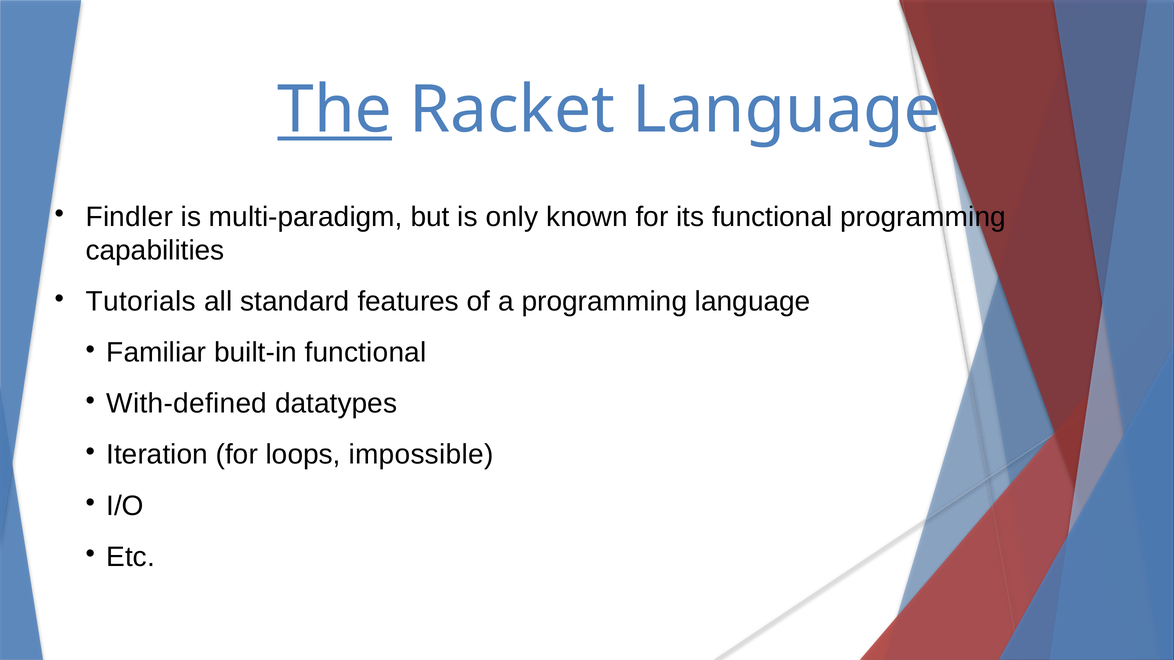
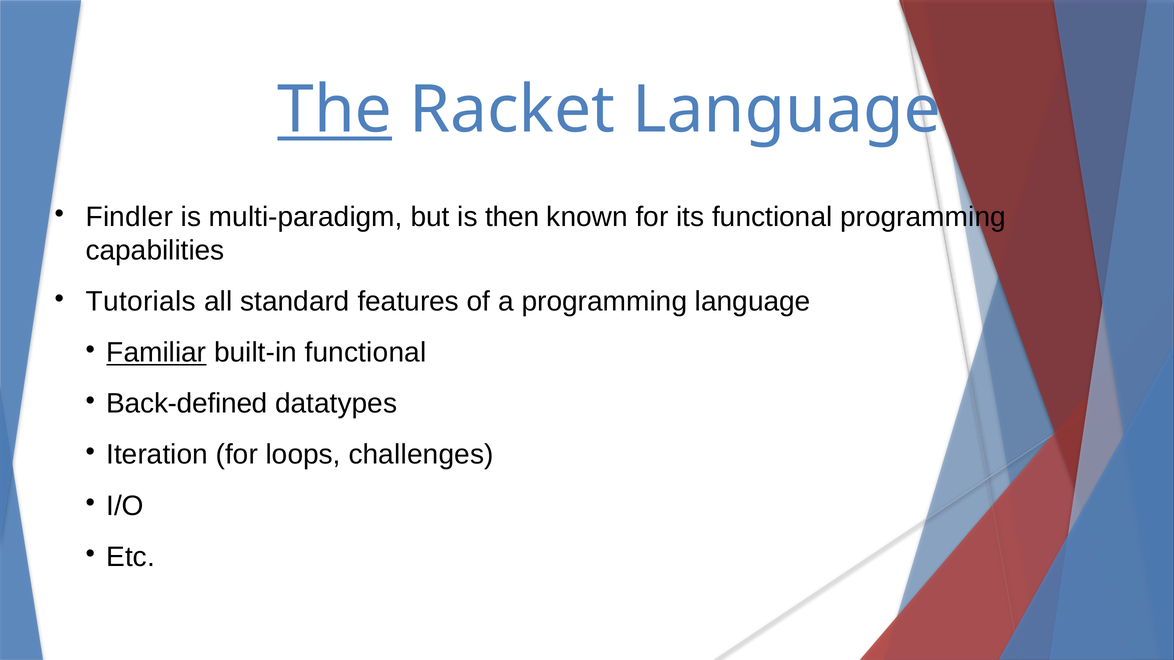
only: only -> then (512, 217)
Familiar underline: none -> present (156, 353)
With-defined: With-defined -> Back-defined (187, 404)
impossible: impossible -> challenges (421, 455)
